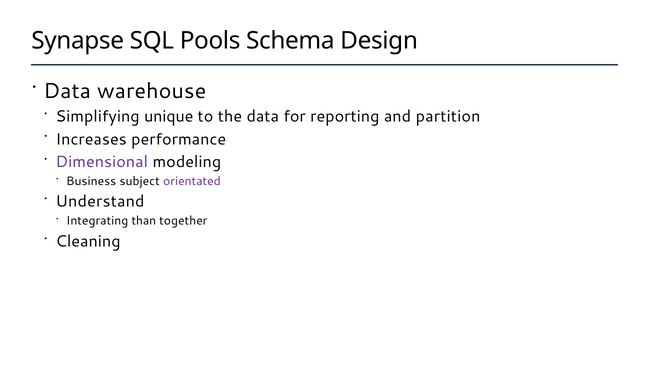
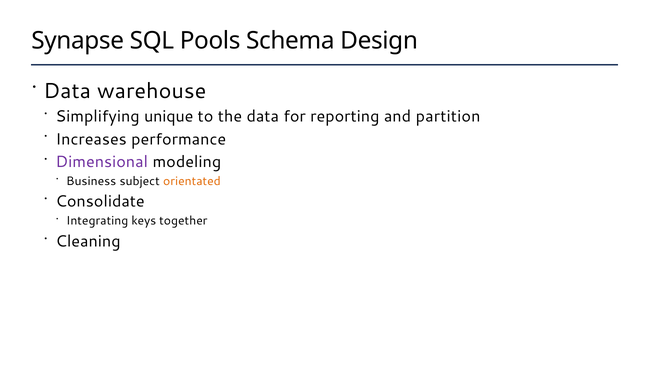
orientated colour: purple -> orange (192, 181)
Understand: Understand -> Consolidate (100, 202)
than: than -> keys (144, 221)
